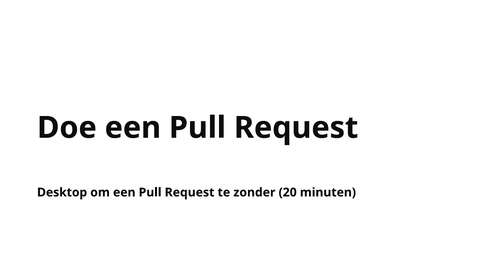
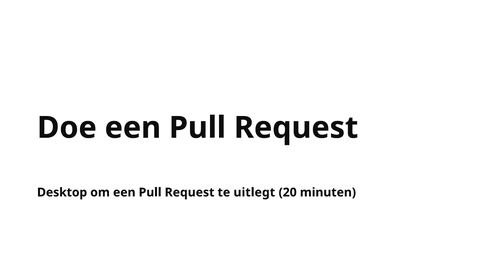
zonder: zonder -> uitlegt (254, 192)
